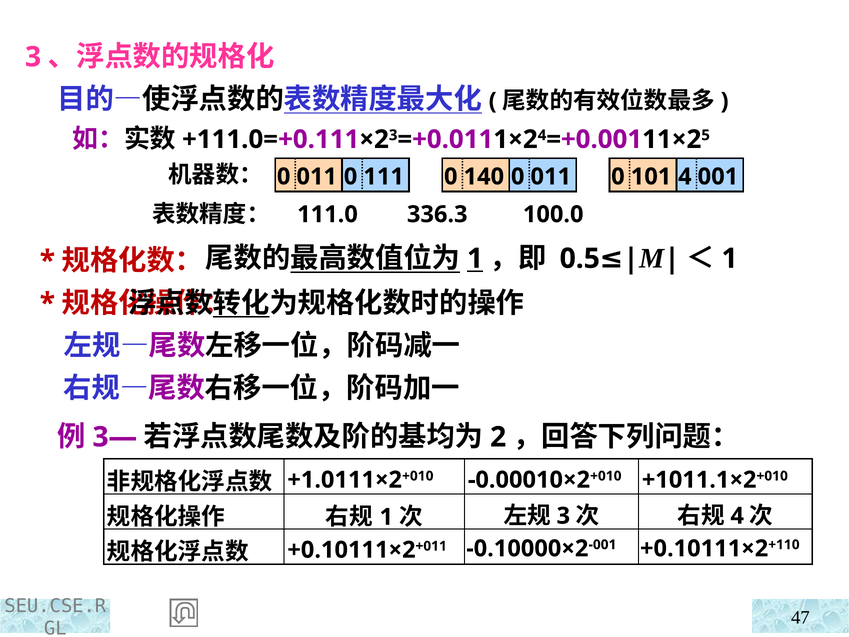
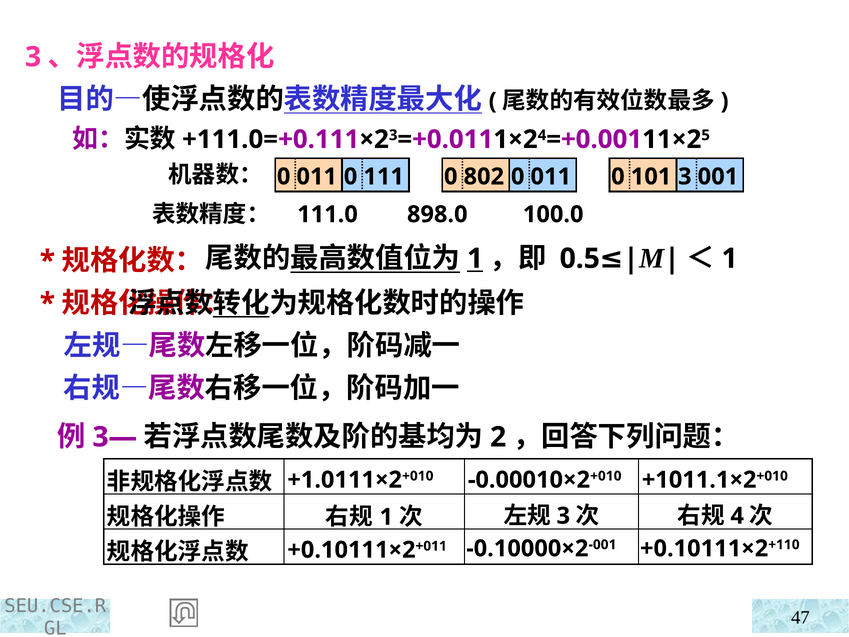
140: 140 -> 802 (484, 177)
101 4: 4 -> 3 (685, 177)
336.3: 336.3 -> 898.0 (437, 214)
